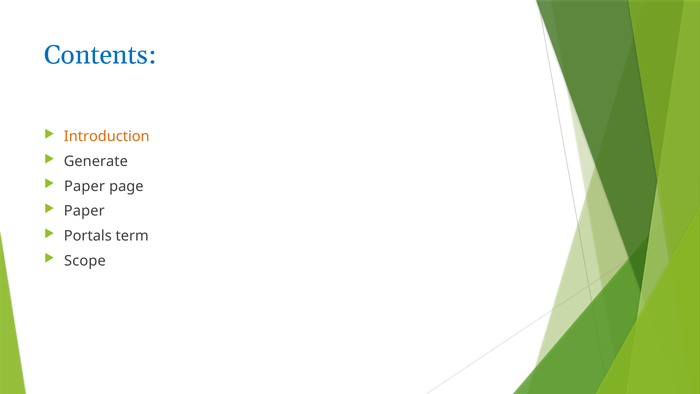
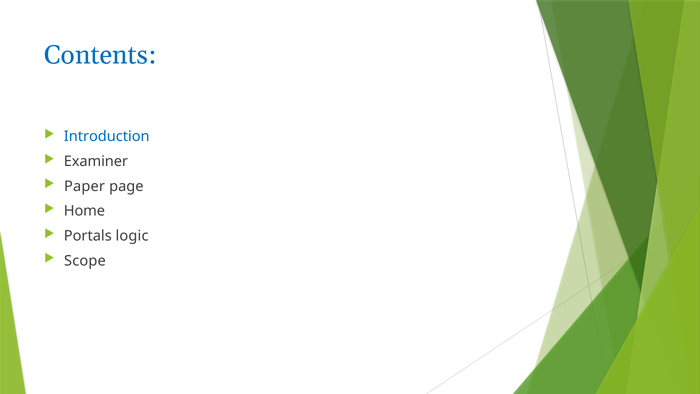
Introduction colour: orange -> blue (107, 136)
Generate: Generate -> Examiner (96, 161)
Paper: Paper -> Home (84, 211)
term: term -> logic (132, 236)
